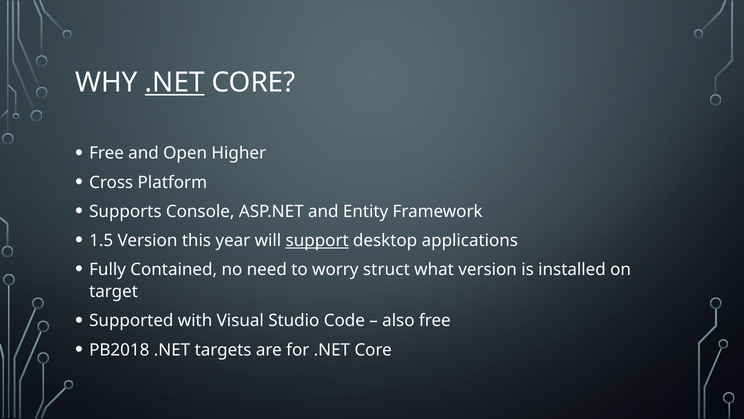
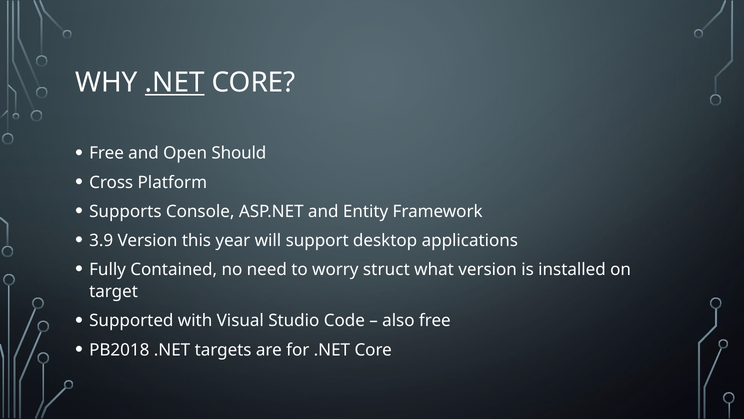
Higher: Higher -> Should (239, 153)
1.5: 1.5 -> 3.9 (101, 240)
support underline: present -> none (317, 240)
